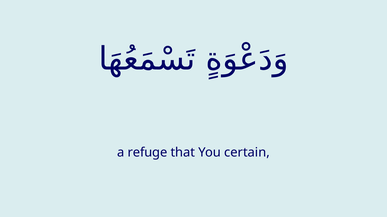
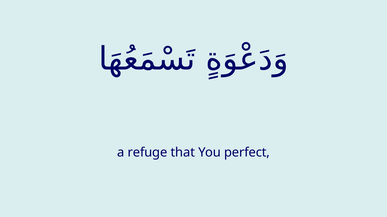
certain: certain -> perfect (247, 153)
